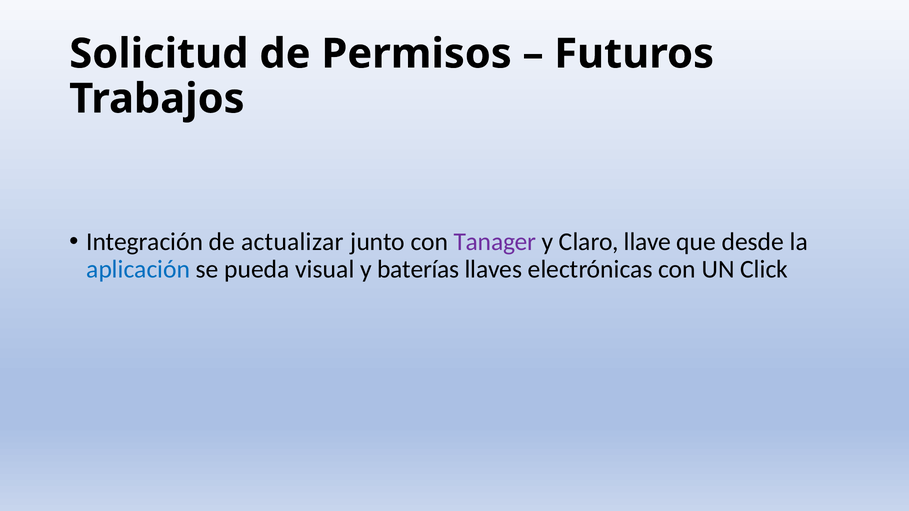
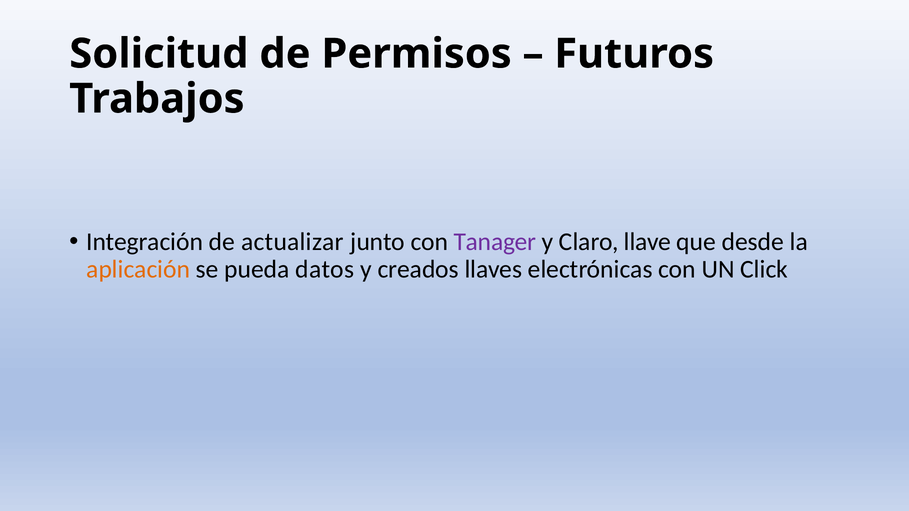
aplicación colour: blue -> orange (138, 269)
visual: visual -> datos (325, 269)
baterías: baterías -> creados (418, 269)
